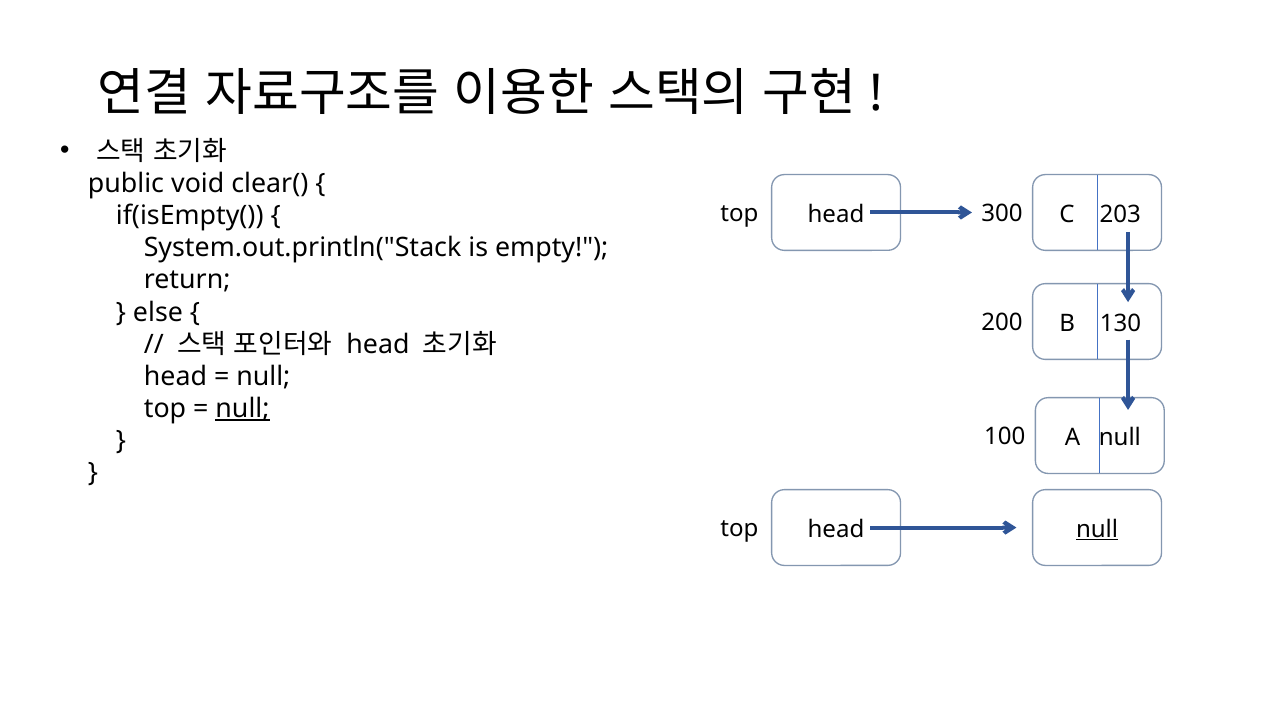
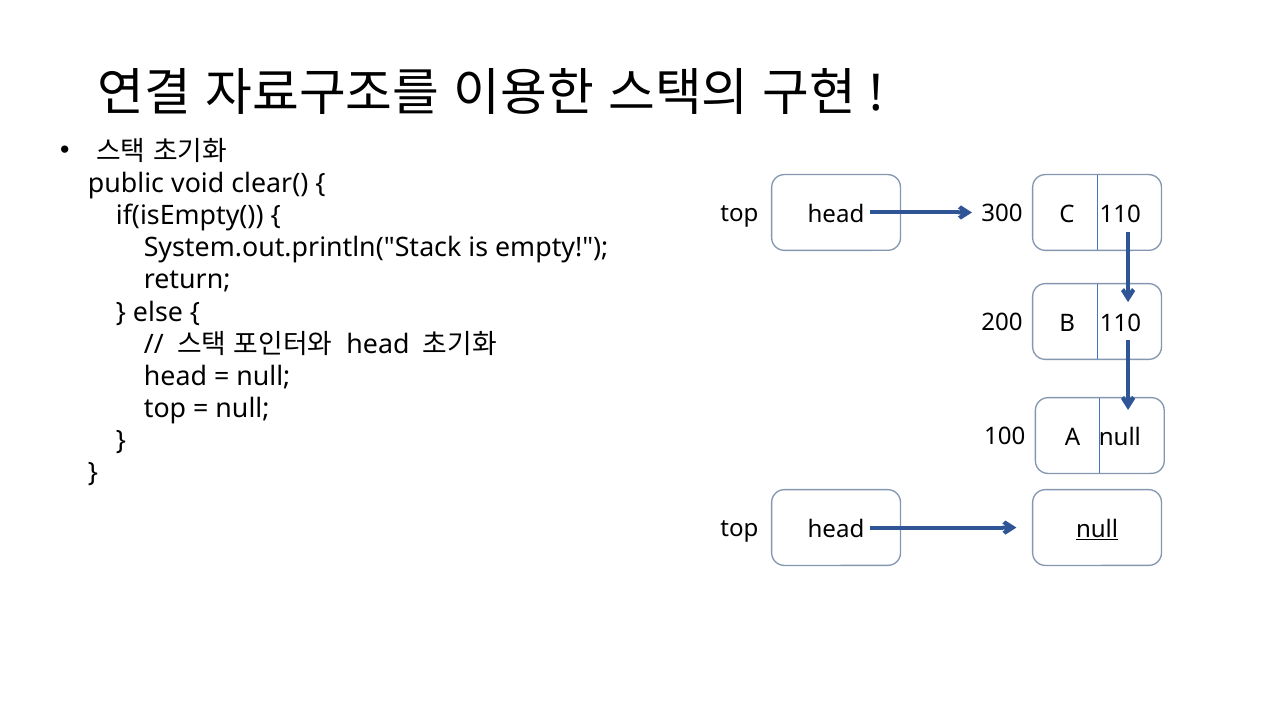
C 203: 203 -> 110 (1120, 214)
B 130: 130 -> 110 (1121, 323)
null underline: present -> none (242, 409)
